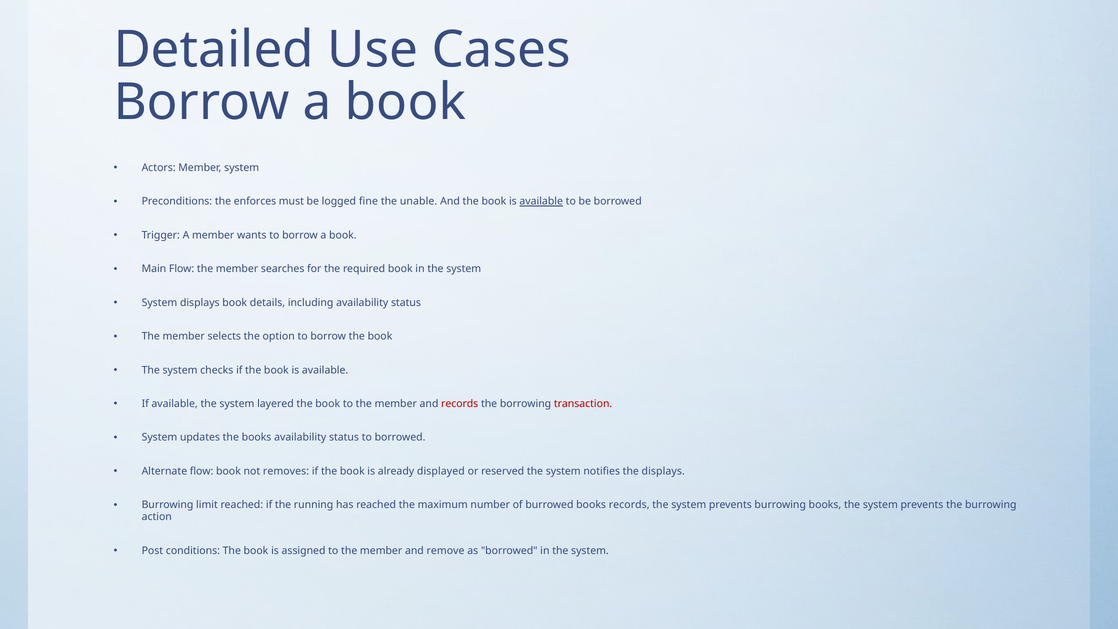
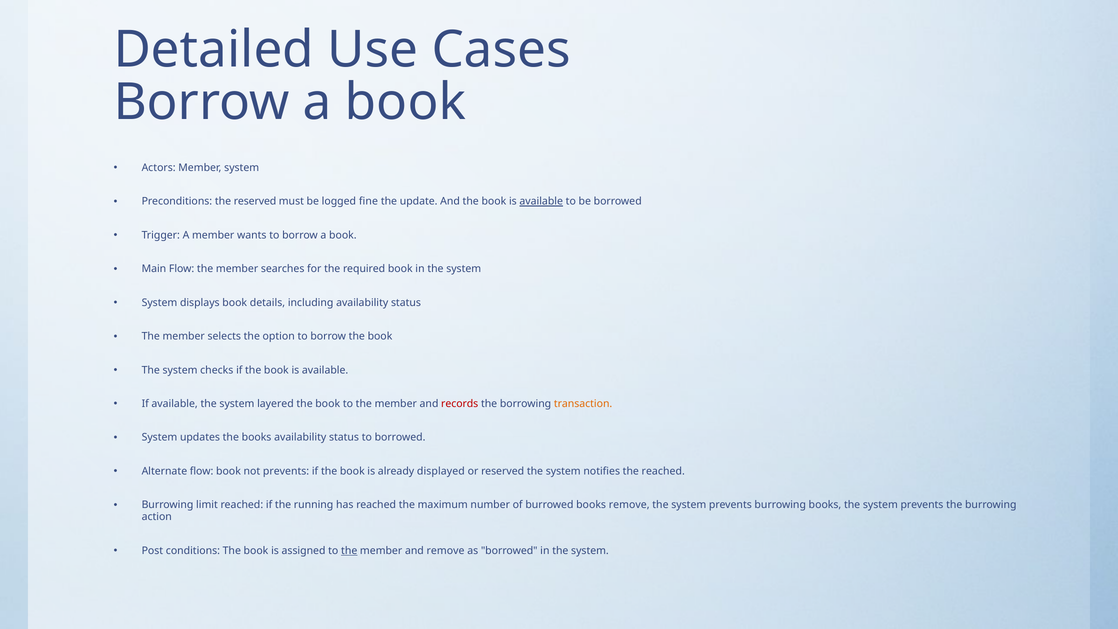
the enforces: enforces -> reserved (255, 201)
unable: unable -> update (419, 201)
transaction colour: red -> orange (583, 404)
not removes: removes -> prevents (286, 471)
the displays: displays -> reached (663, 471)
books records: records -> remove (629, 505)
the underline: none -> present (349, 551)
